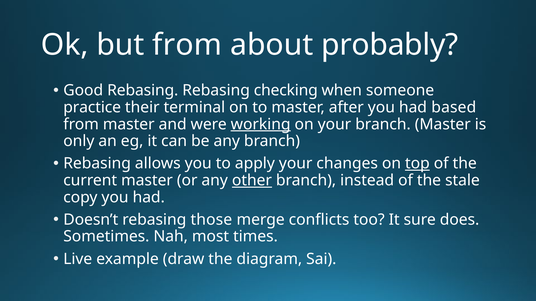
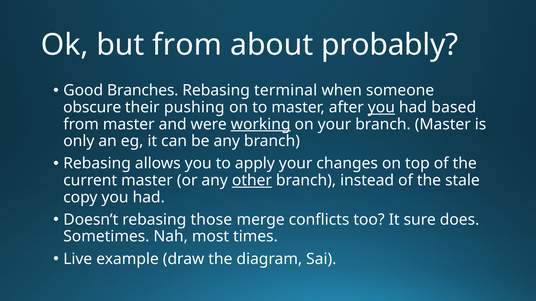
Good Rebasing: Rebasing -> Branches (143, 91)
checking: checking -> terminal (286, 91)
practice: practice -> obscure (92, 108)
terminal: terminal -> pushing (194, 108)
you underline: none -> present (381, 108)
top underline: present -> none (417, 164)
